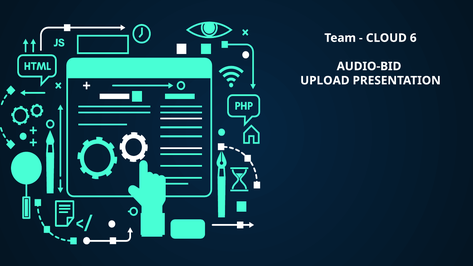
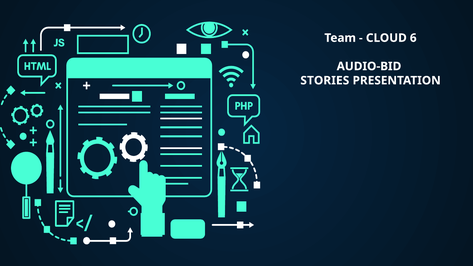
UPLOAD: UPLOAD -> STORIES (325, 81)
